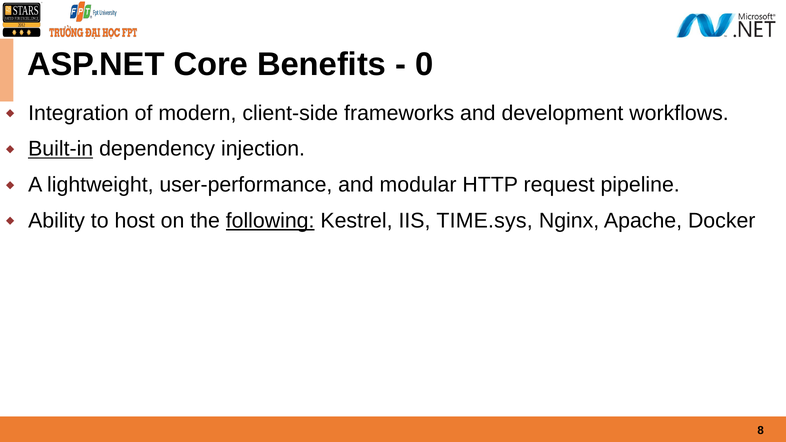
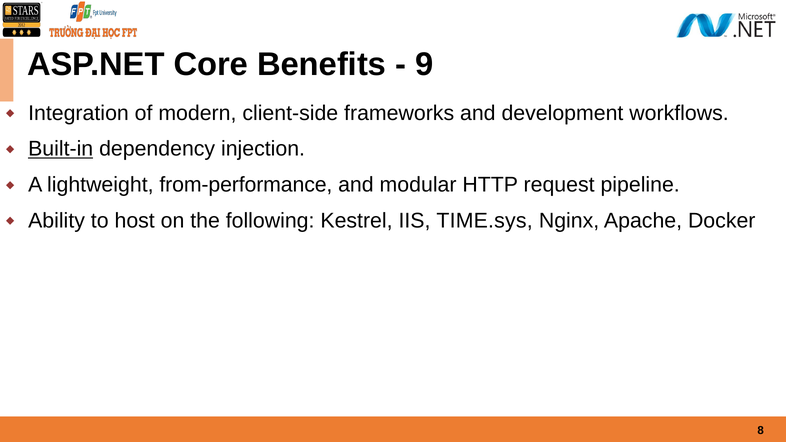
0: 0 -> 9 (424, 64)
user-performance: user-performance -> from-performance (246, 185)
following underline: present -> none (270, 221)
